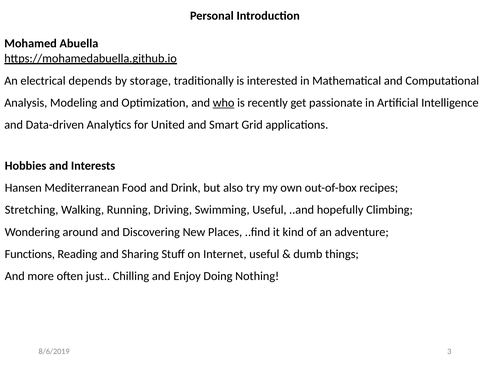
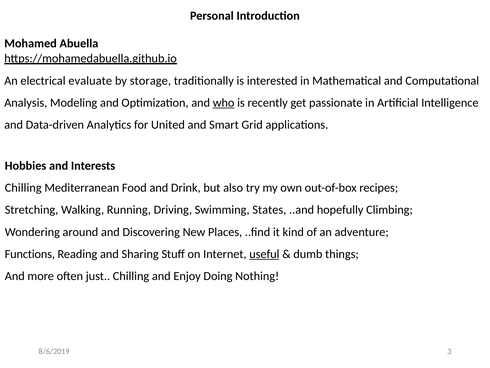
depends: depends -> evaluate (90, 81)
Hansen: Hansen -> Chilling (23, 188)
Swimming Useful: Useful -> States (269, 210)
useful underline: none -> present (264, 254)
